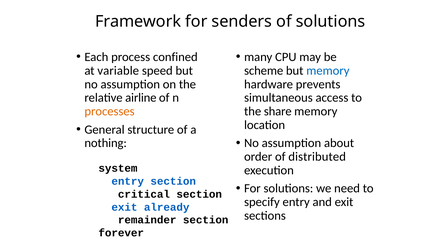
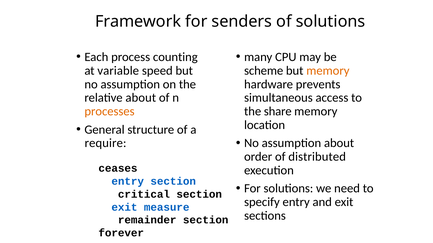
confined: confined -> counting (175, 57)
memory colour: blue -> orange (328, 71)
relative airline: airline -> about (141, 98)
nothing: nothing -> require (106, 143)
system: system -> ceases (118, 169)
already: already -> measure (167, 208)
